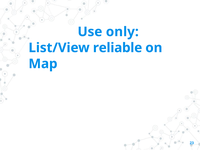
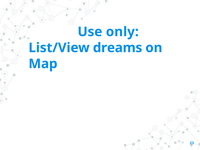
reliable: reliable -> dreams (118, 48)
